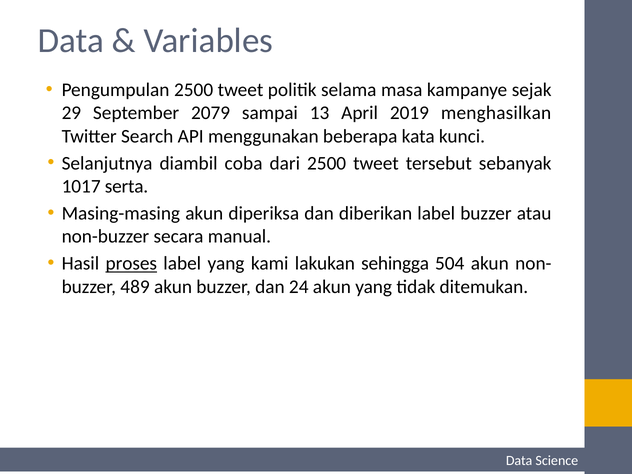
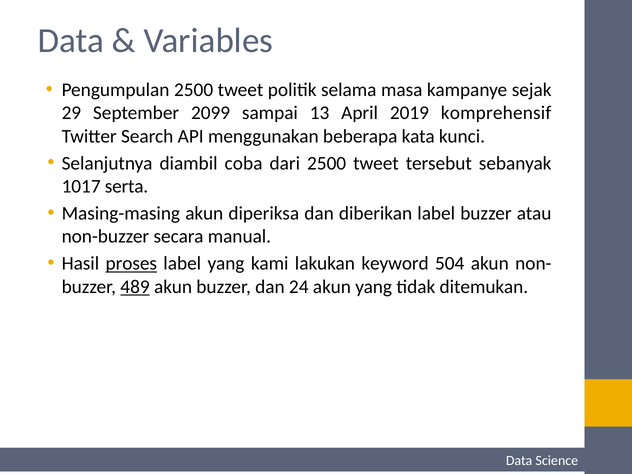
2079: 2079 -> 2099 (211, 113)
menghasilkan: menghasilkan -> komprehensif (496, 113)
sehingga: sehingga -> keyword (395, 264)
489 underline: none -> present (135, 287)
